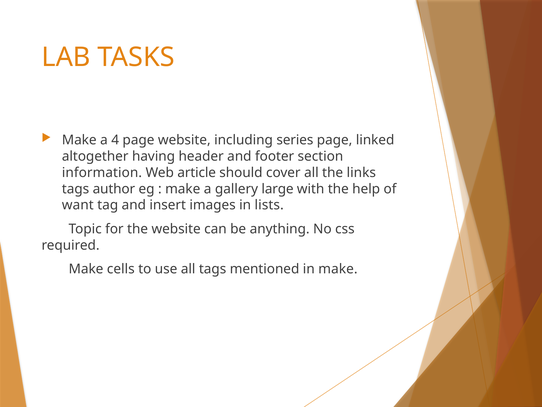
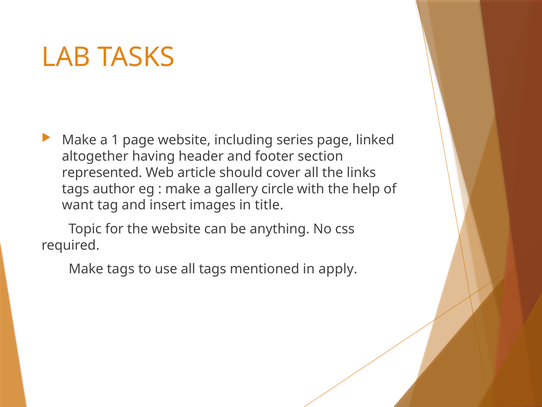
4: 4 -> 1 (115, 140)
information: information -> represented (102, 172)
large: large -> circle (278, 189)
lists: lists -> title (269, 205)
Make cells: cells -> tags (121, 269)
in make: make -> apply (338, 269)
